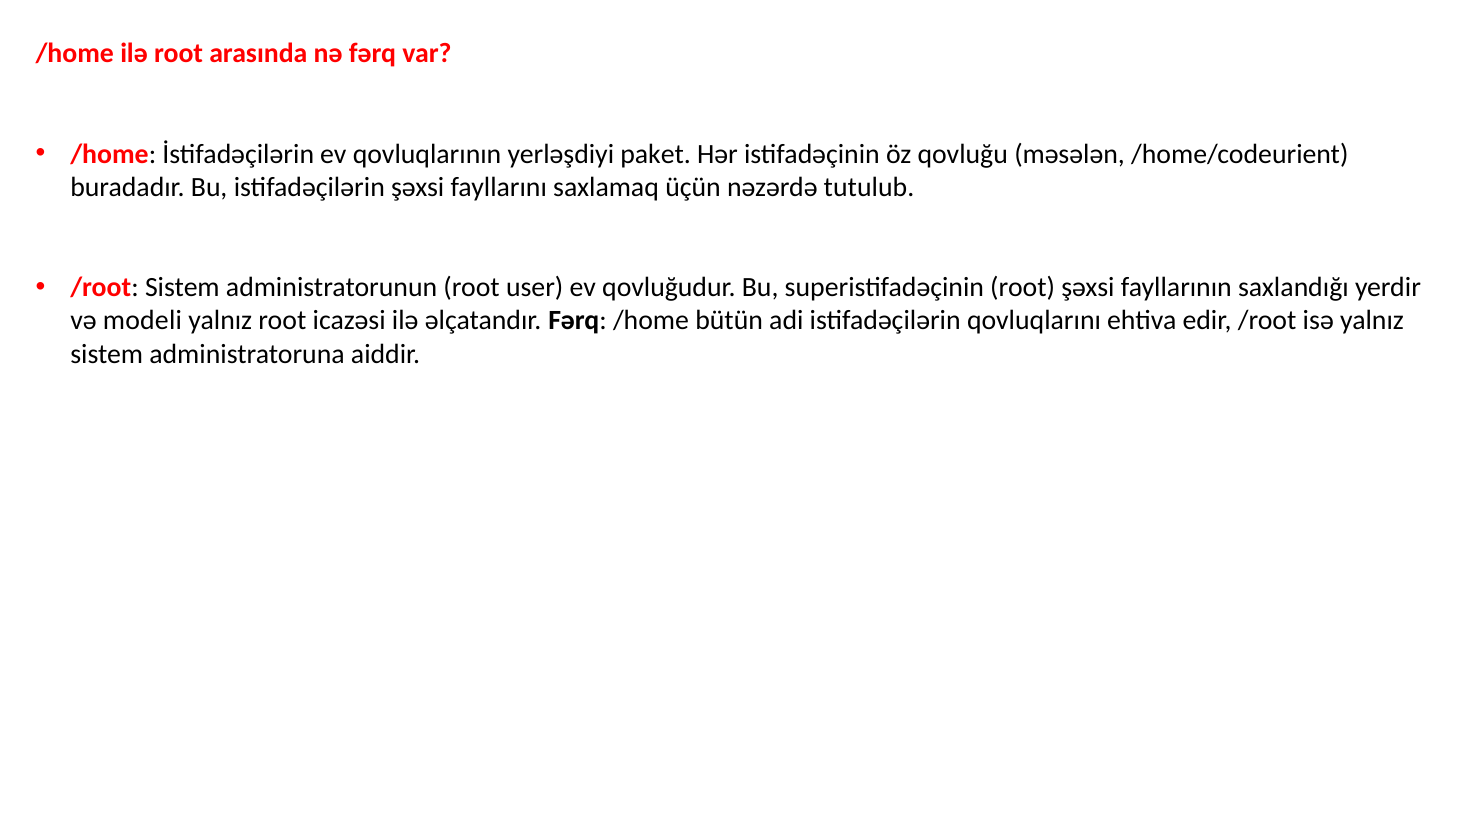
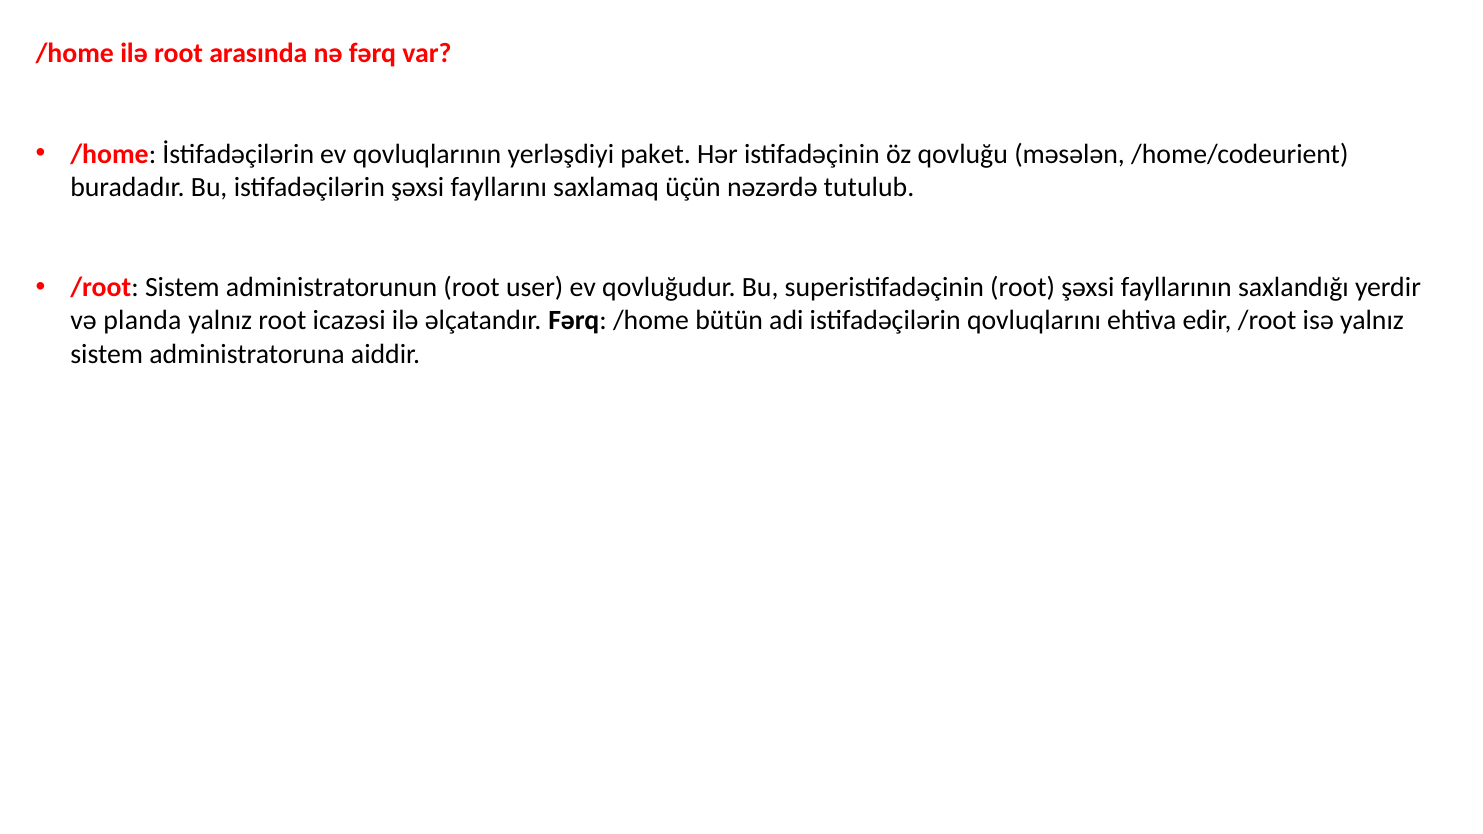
modeli: modeli -> planda (142, 321)
